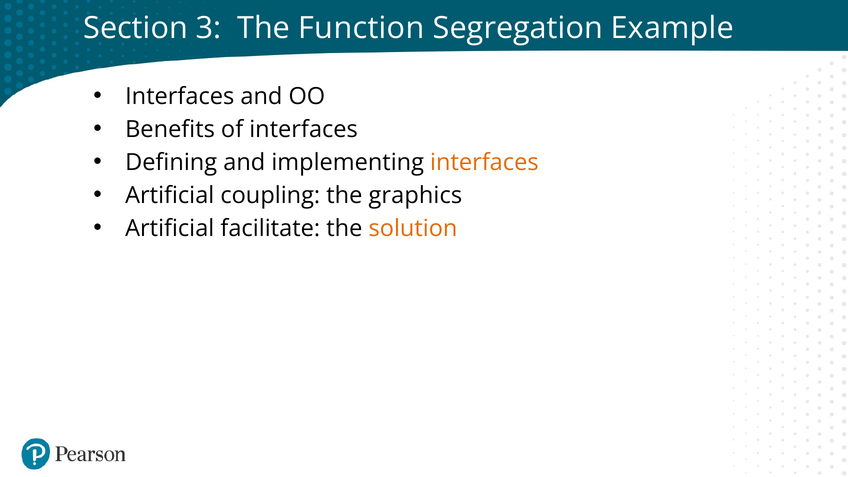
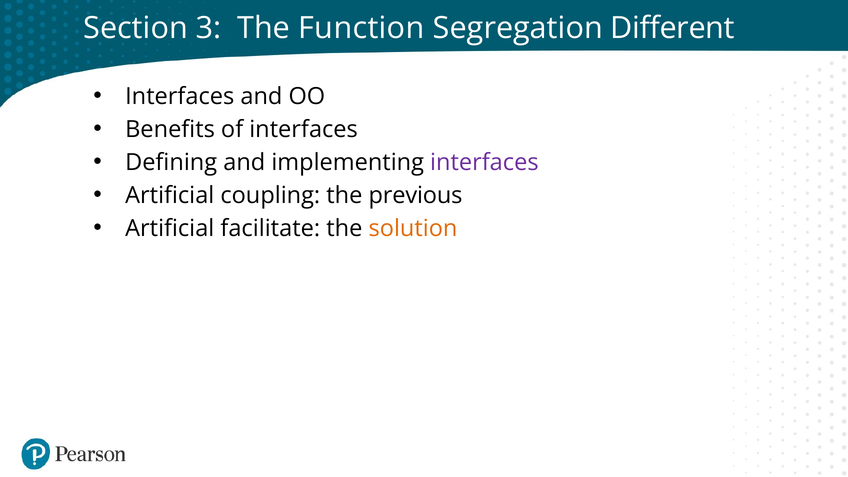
Example: Example -> Different (673, 28)
interfaces colour: orange -> purple (484, 162)
graphics: graphics -> previous (416, 195)
